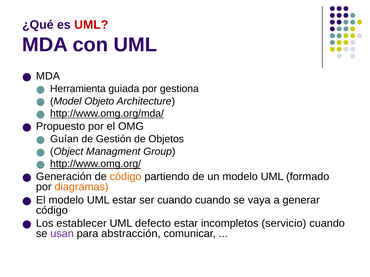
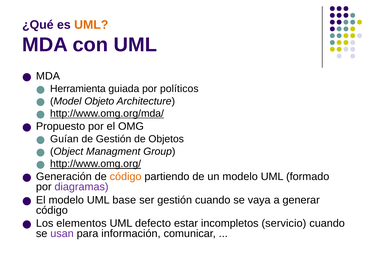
UML colour: red -> orange (91, 25)
gestiona: gestiona -> políticos (179, 89)
diagramas colour: orange -> purple (82, 187)
UML estar: estar -> base (124, 200)
ser cuando: cuando -> gestión (175, 200)
establecer: establecer -> elementos (81, 224)
abstracción: abstracción -> información (131, 234)
